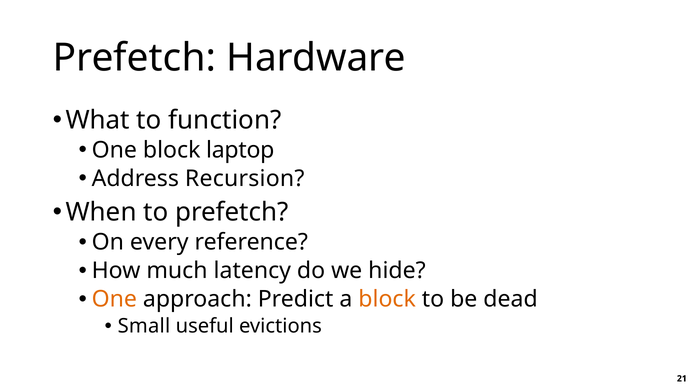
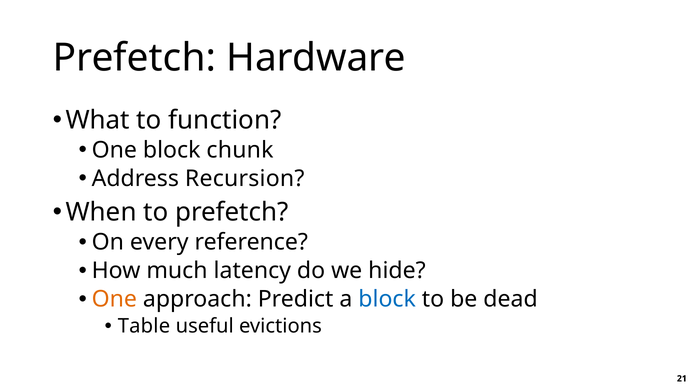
laptop: laptop -> chunk (240, 150)
block colour: orange -> blue (387, 300)
Small: Small -> Table (144, 326)
